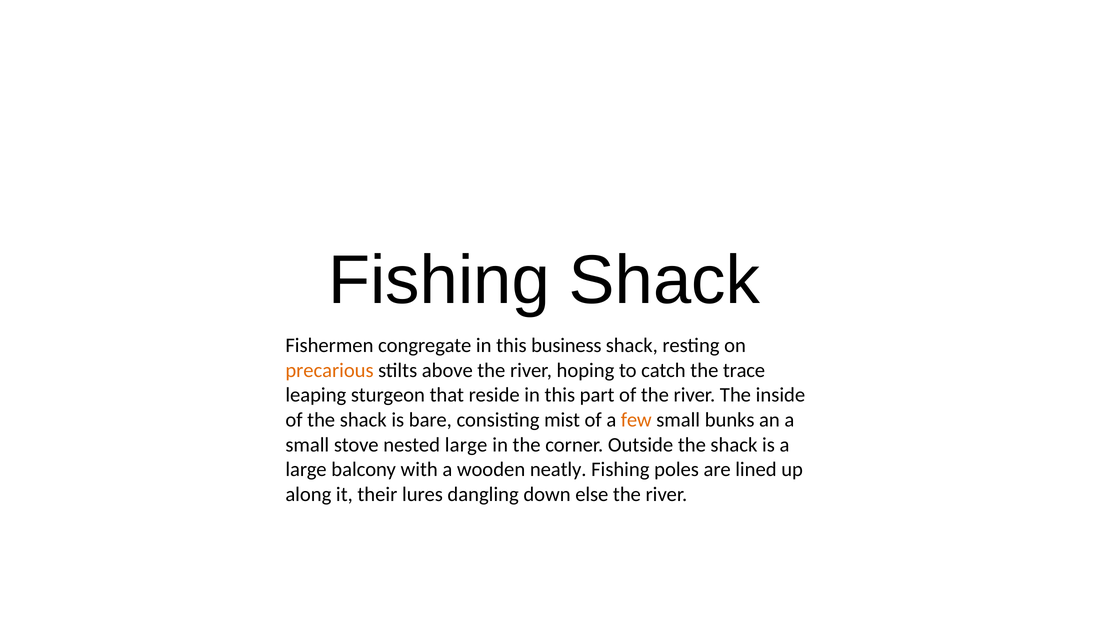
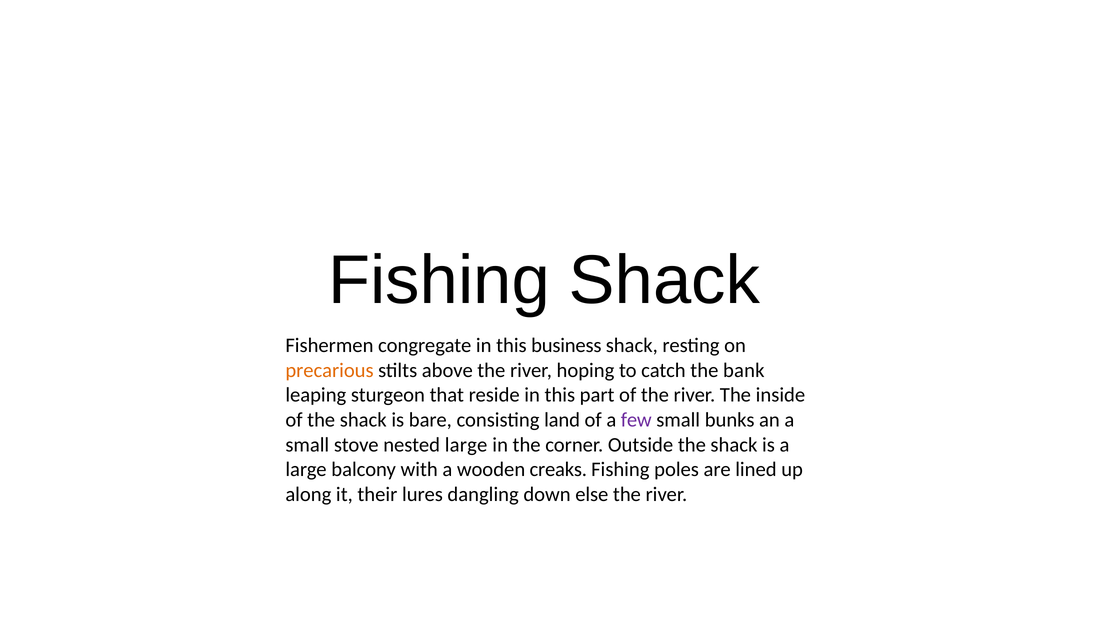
trace: trace -> bank (744, 370)
mist: mist -> land (562, 419)
few colour: orange -> purple (636, 419)
neatly: neatly -> creaks (558, 469)
